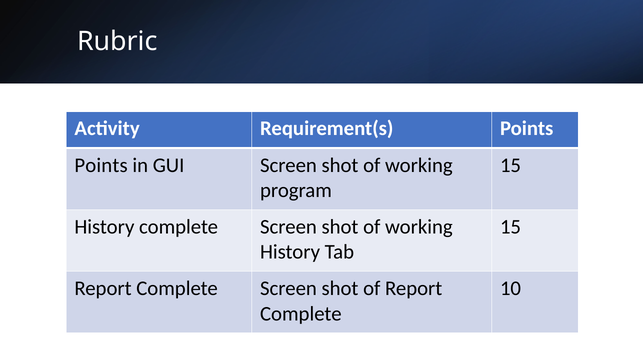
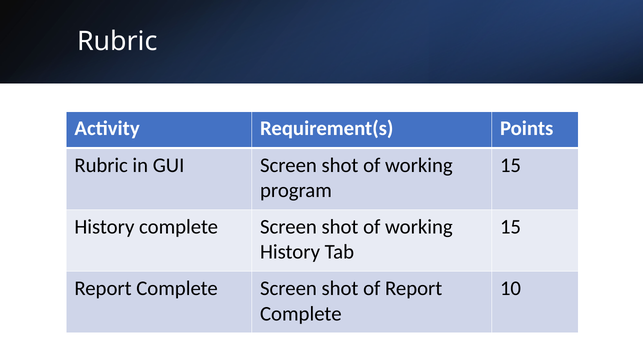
Points: Points -> Rubric (101, 165)
